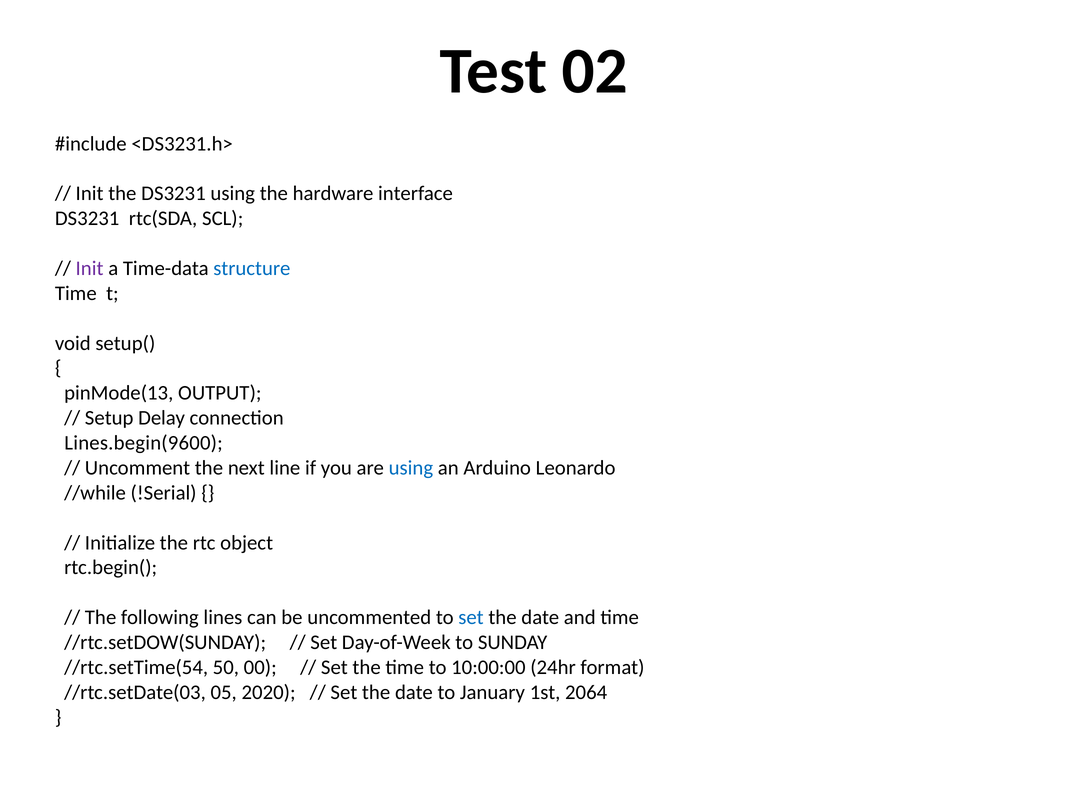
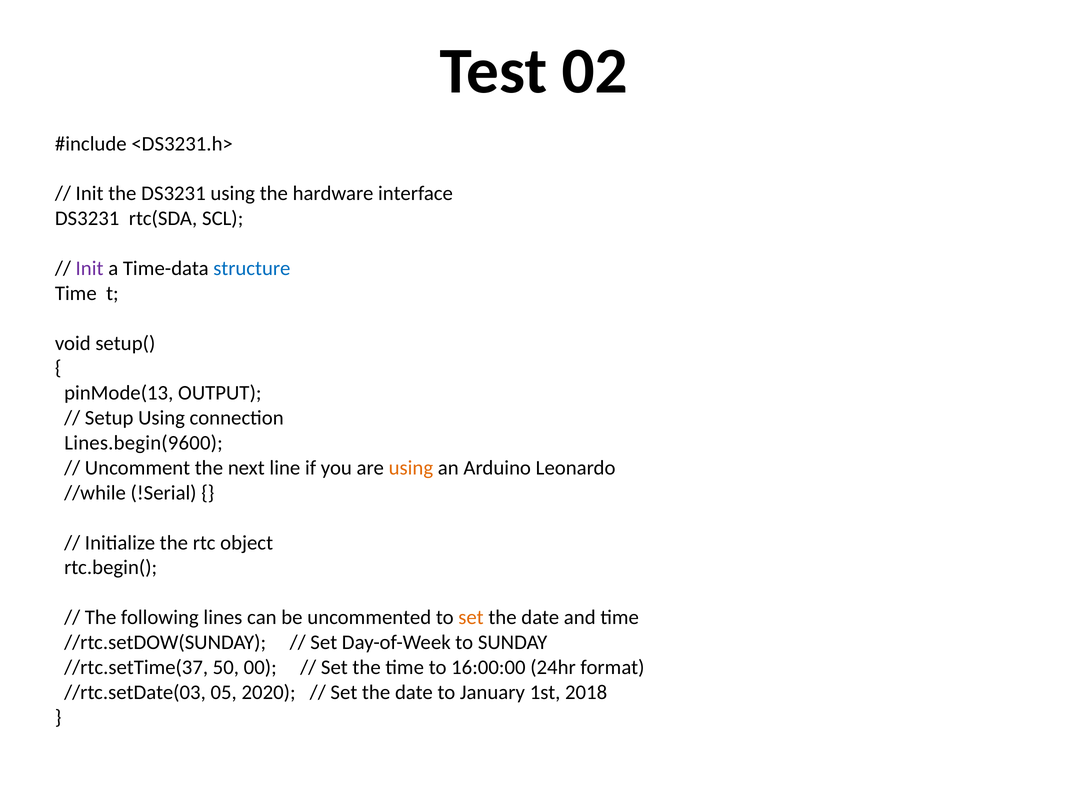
Setup Delay: Delay -> Using (162, 418)
using colour: blue -> orange (411, 468)
set colour: blue -> orange (471, 617)
//rtc.setTime(54: //rtc.setTime(54 -> //rtc.setTime(37 (136, 667)
10:00:00: 10:00:00 -> 16:00:00 (488, 667)
2064: 2064 -> 2018 (586, 692)
